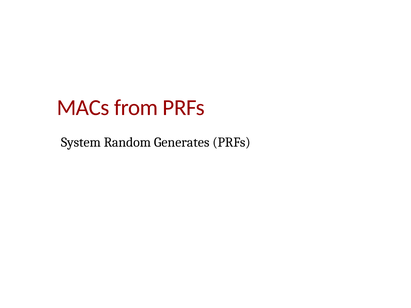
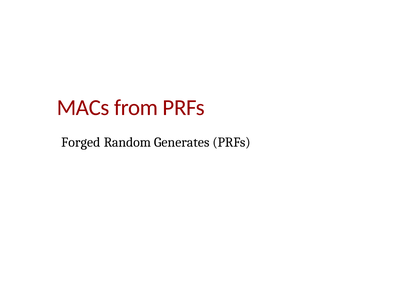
System: System -> Forged (81, 142)
